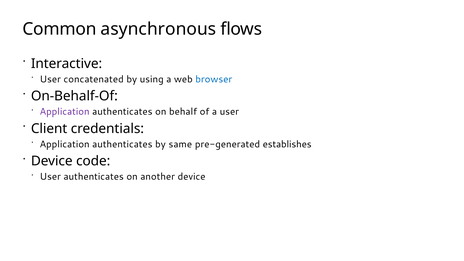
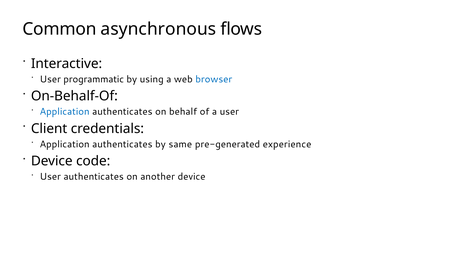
concatenated: concatenated -> programmatic (94, 79)
Application colour: purple -> blue (65, 112)
establishes: establishes -> experience (287, 144)
